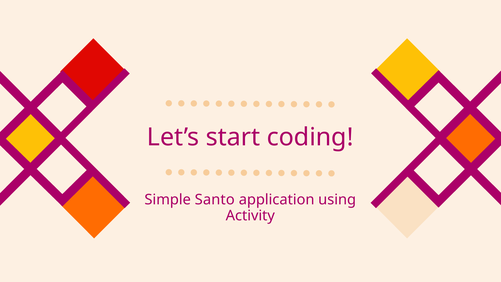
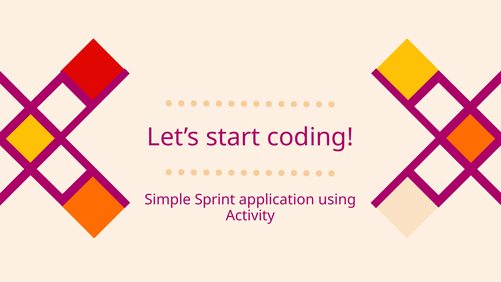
Santo: Santo -> Sprint (215, 200)
